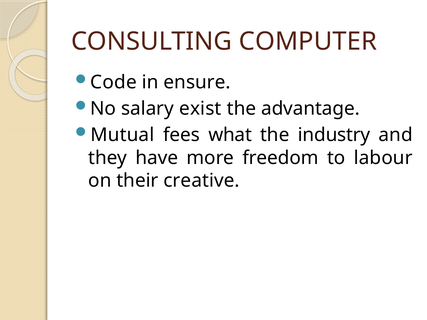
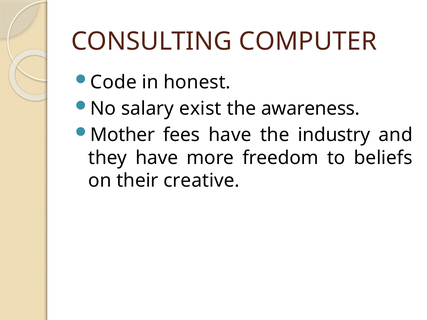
ensure: ensure -> honest (197, 82)
advantage: advantage -> awareness (311, 109)
Mutual: Mutual -> Mother (123, 135)
fees what: what -> have (230, 135)
labour: labour -> beliefs (383, 158)
